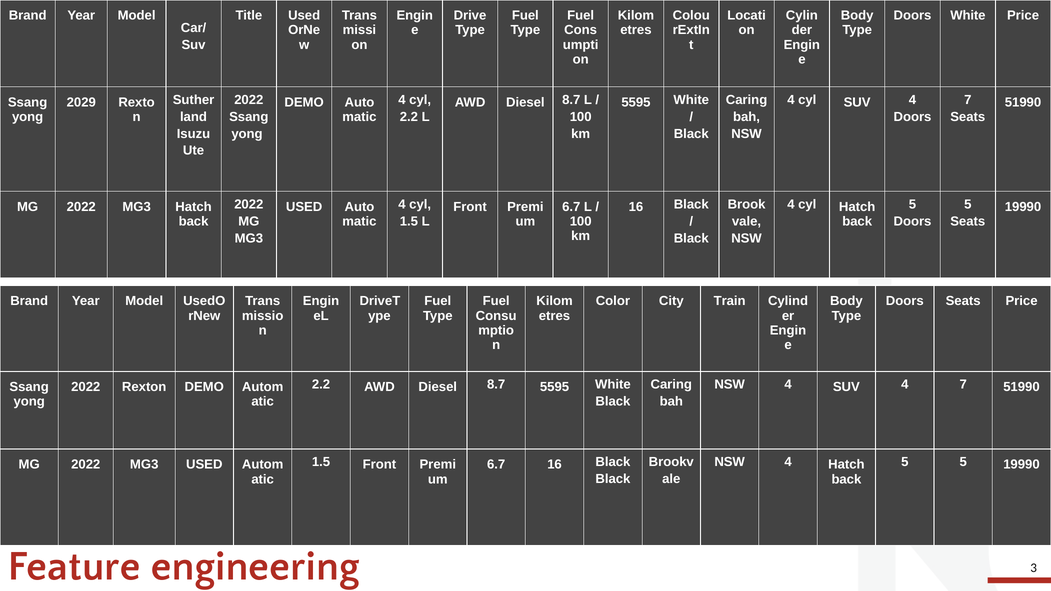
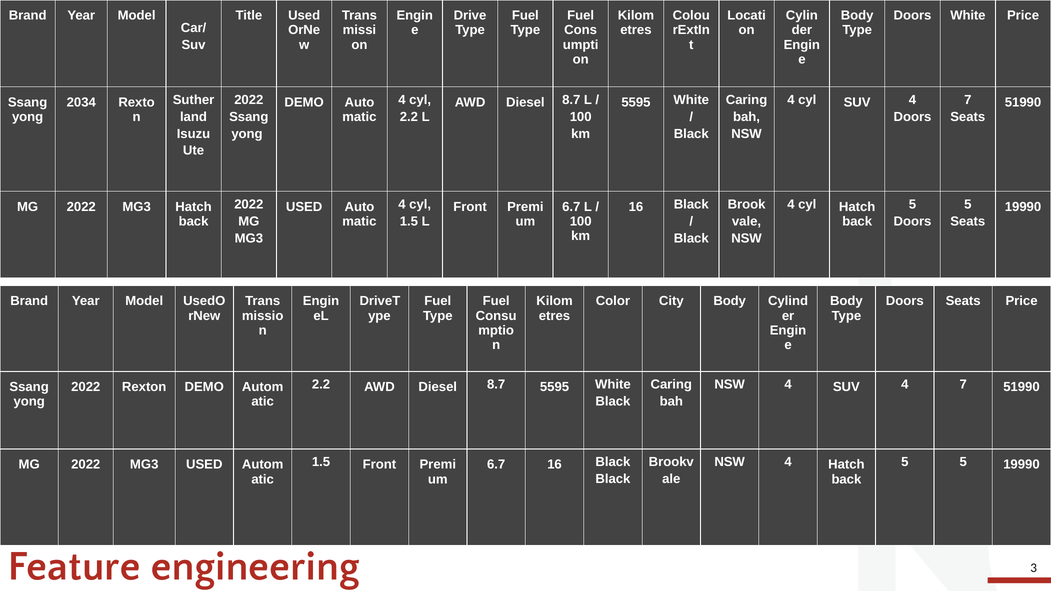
2029: 2029 -> 2034 (81, 102)
City Train: Train -> Body (730, 301)
